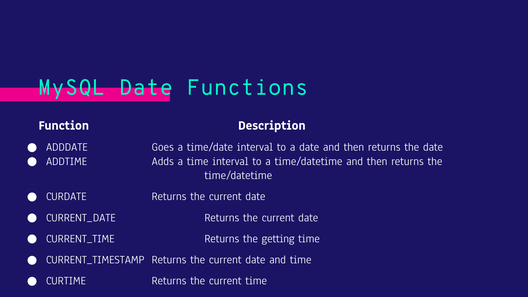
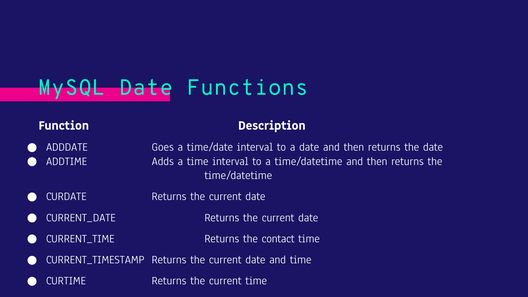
getting: getting -> contact (278, 239)
